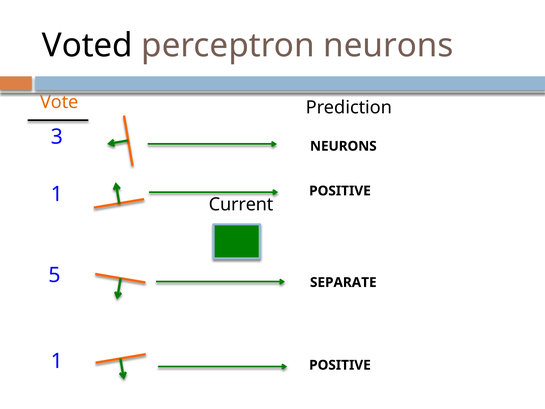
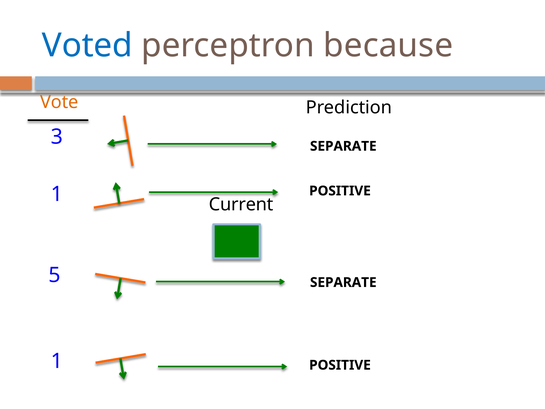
Voted colour: black -> blue (87, 45)
perceptron neurons: neurons -> because (388, 45)
NEURONS: NEURONS -> SEPARATE (343, 146)
